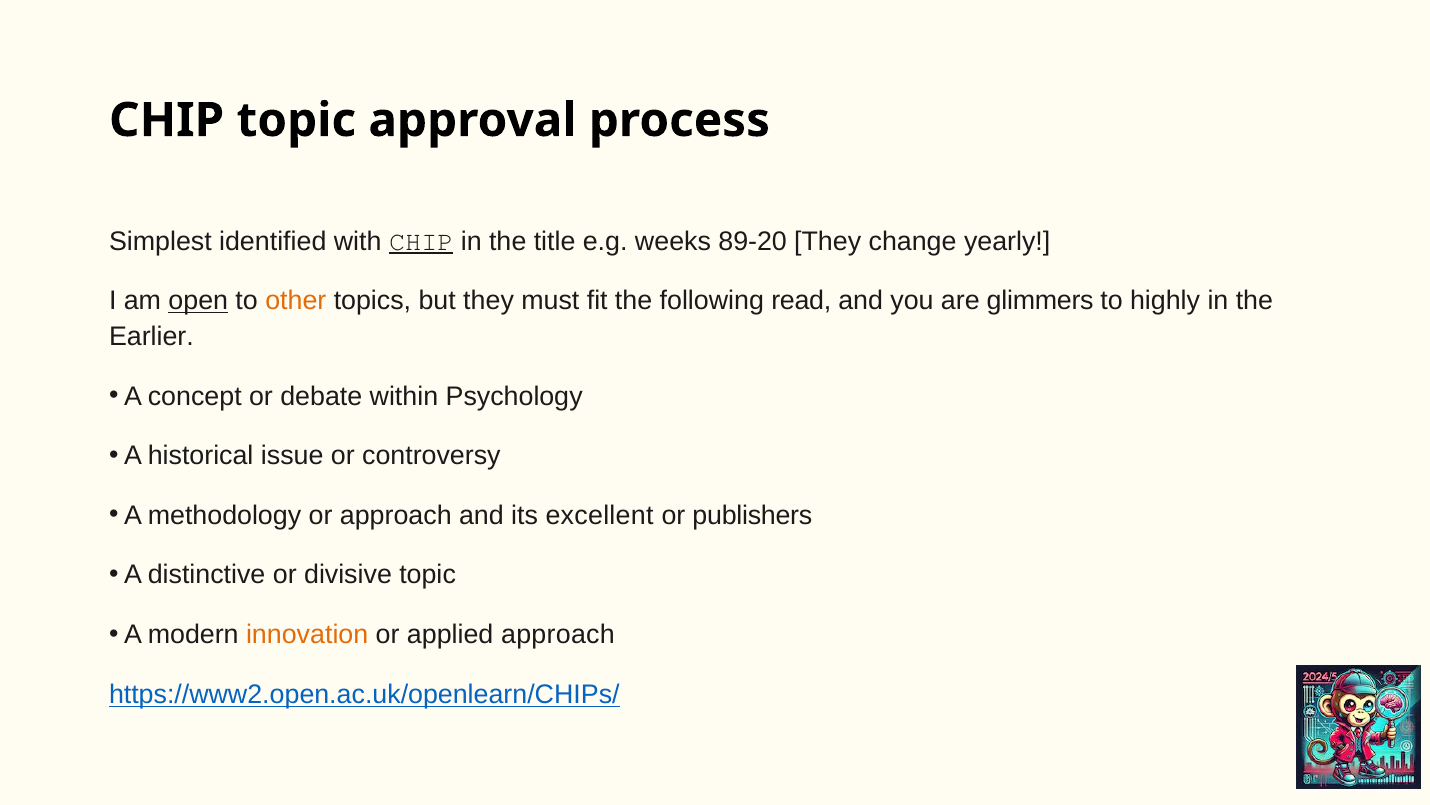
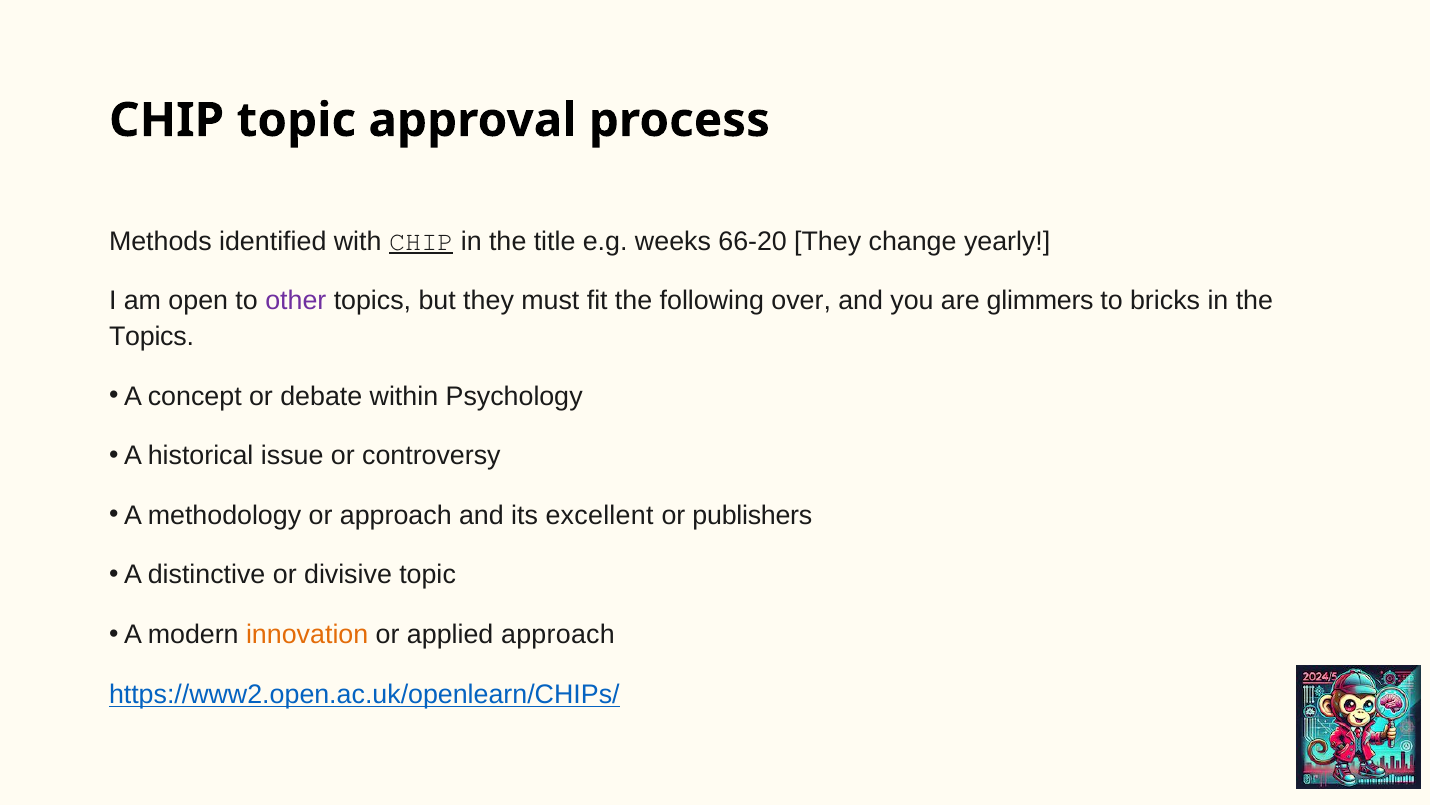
Simplest: Simplest -> Methods (160, 241)
89-20: 89-20 -> 66-20 (753, 241)
open underline: present -> none (198, 301)
other colour: orange -> purple (296, 301)
read: read -> over (801, 301)
highly: highly -> bricks (1165, 301)
Earlier: Earlier -> Topics (152, 336)
